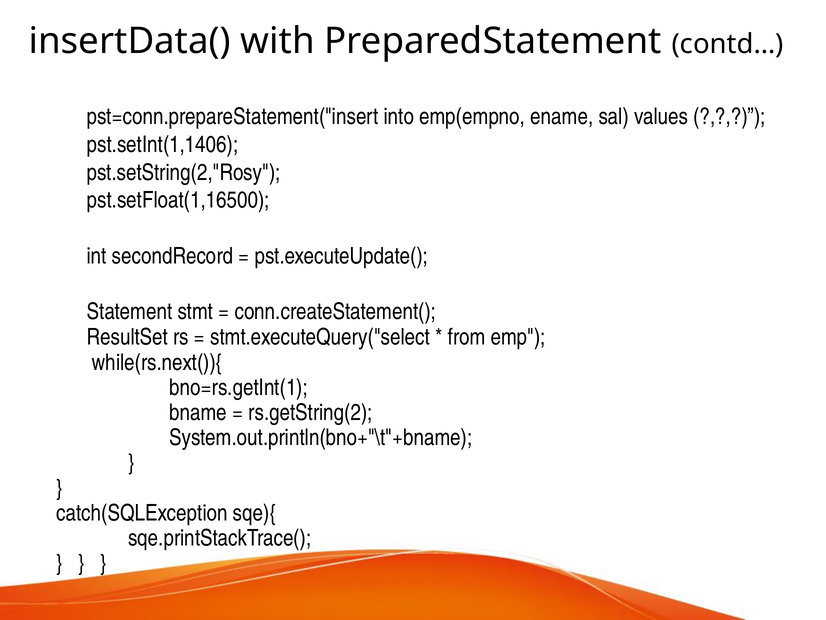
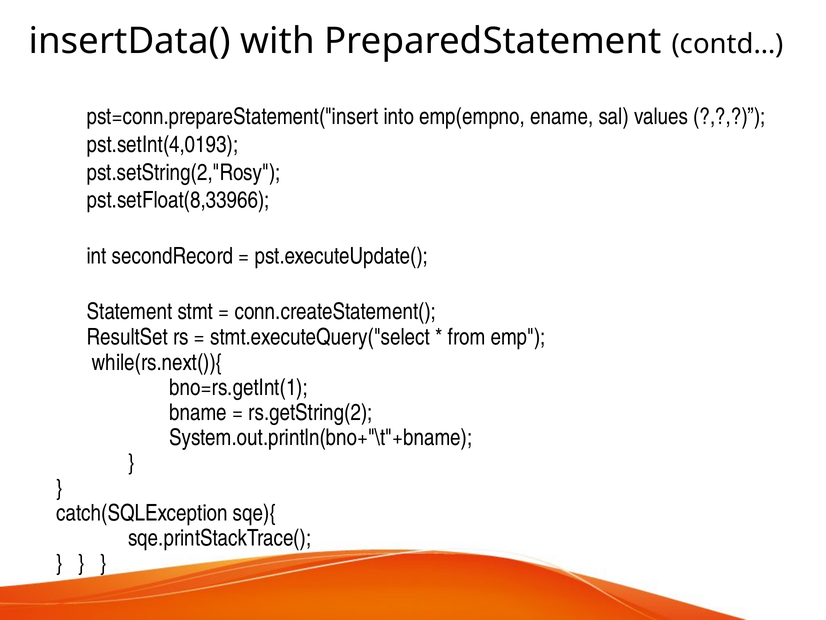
pst.setInt(1,1406: pst.setInt(1,1406 -> pst.setInt(4,0193 (163, 144)
pst.setFloat(1,16500: pst.setFloat(1,16500 -> pst.setFloat(8,33966 (178, 200)
